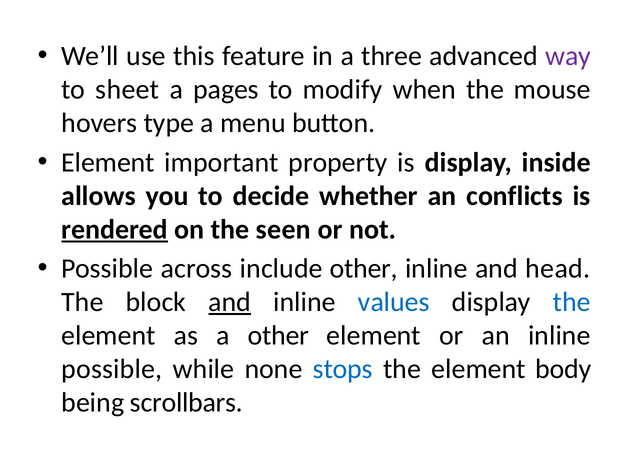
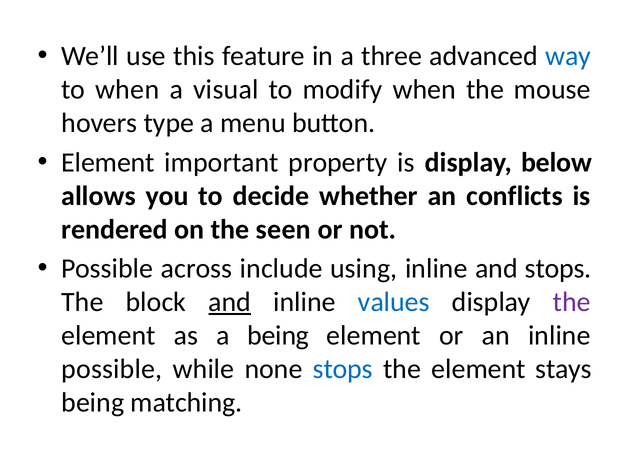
way colour: purple -> blue (568, 56)
to sheet: sheet -> when (127, 90)
pages: pages -> visual (226, 90)
inside: inside -> below (557, 163)
rendered underline: present -> none (115, 230)
include other: other -> using (364, 269)
and head: head -> stops (558, 269)
the colour: blue -> purple (572, 303)
a other: other -> being (278, 336)
body: body -> stays (563, 370)
scrollbars: scrollbars -> matching (186, 403)
